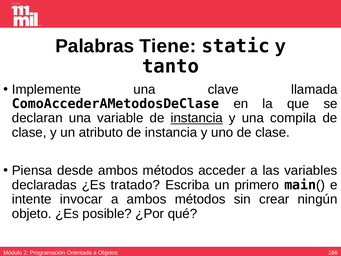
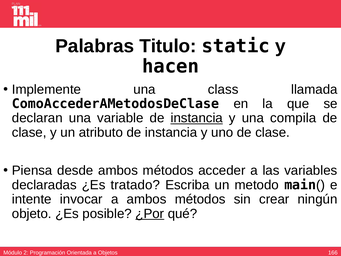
Tiene: Tiene -> Titulo (168, 46)
tanto: tanto -> hacen (170, 66)
clave: clave -> class (223, 89)
primero: primero -> metodo (257, 185)
¿Por underline: none -> present (150, 213)
